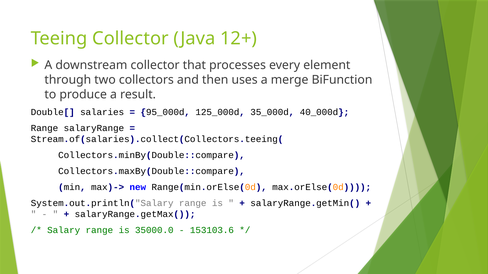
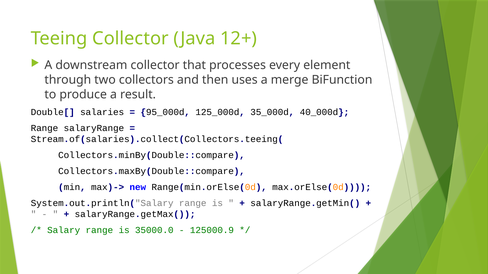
153103.6: 153103.6 -> 125000.9 (212, 231)
